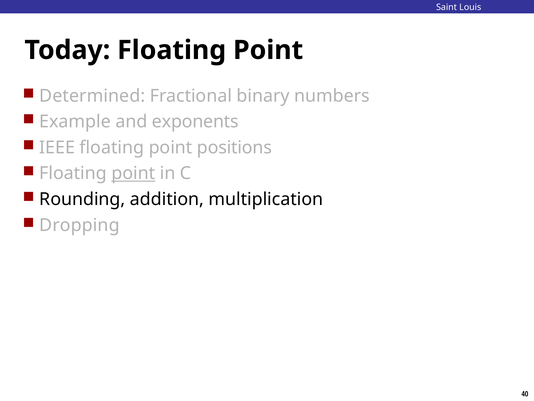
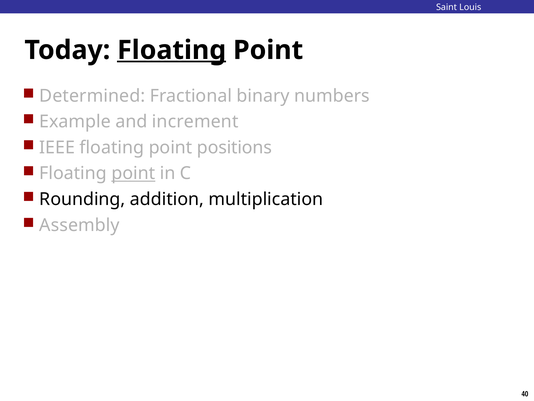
Floating underline: none -> present (172, 50)
exponents: exponents -> increment (195, 122)
Dropping: Dropping -> Assembly (79, 225)
